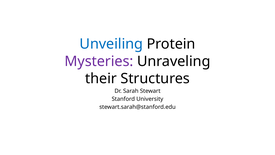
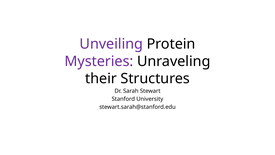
Unveiling colour: blue -> purple (111, 44)
